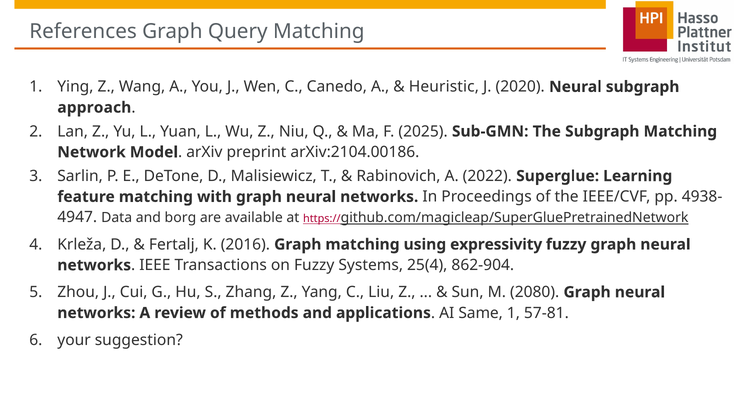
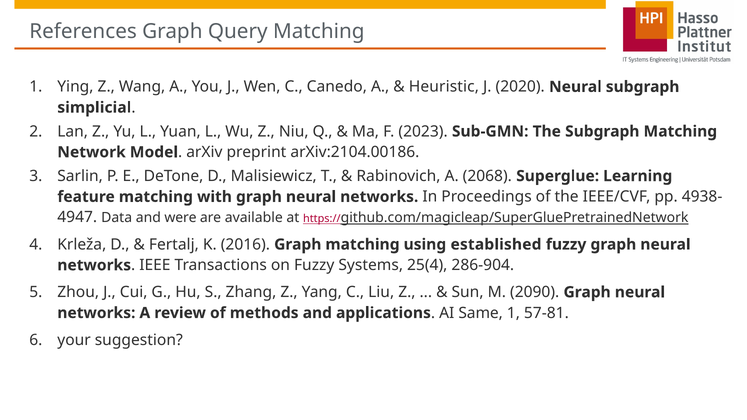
approach: approach -> simplicial (94, 108)
2025: 2025 -> 2023 (423, 131)
2022: 2022 -> 2068 (487, 176)
borg: borg -> were (181, 218)
expressivity: expressivity -> established (496, 245)
862-904: 862-904 -> 286-904 (483, 265)
2080: 2080 -> 2090 (535, 292)
